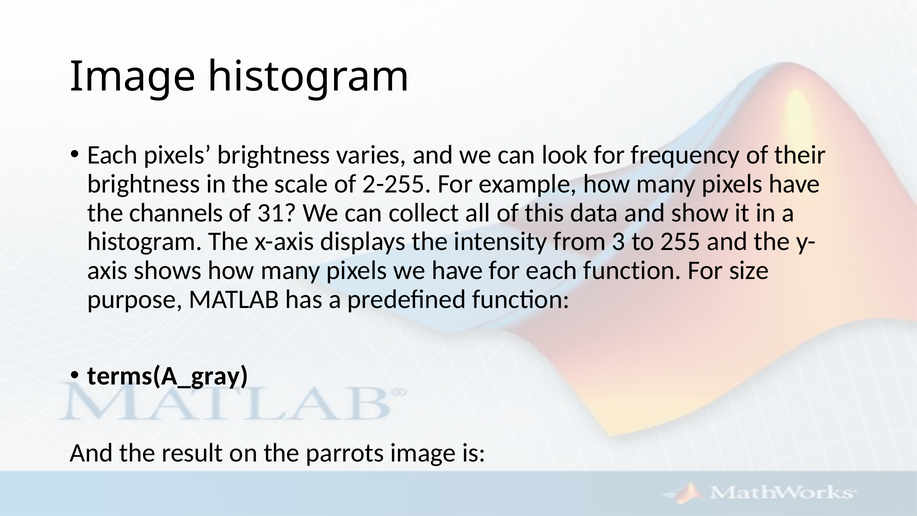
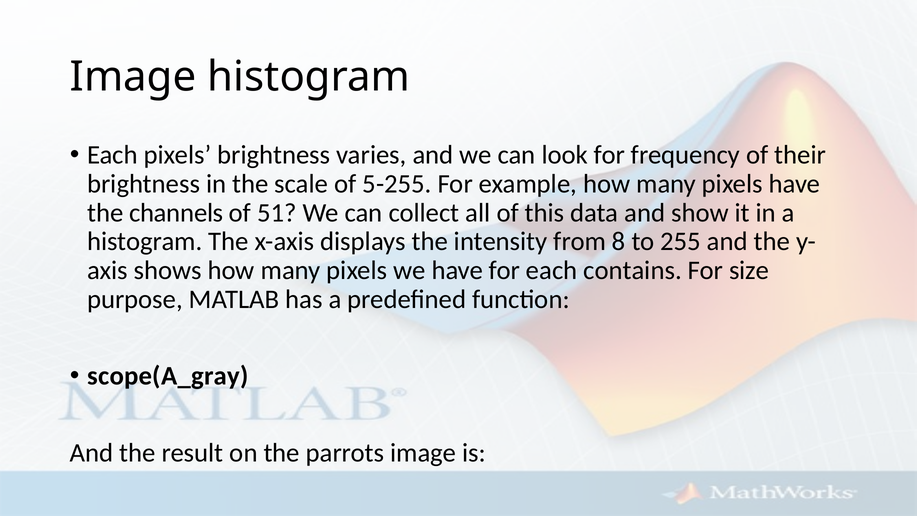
2-255: 2-255 -> 5-255 (397, 184)
31: 31 -> 51 (277, 213)
3: 3 -> 8 (619, 241)
each function: function -> contains (633, 270)
terms(A_gray: terms(A_gray -> scope(A_gray (168, 376)
